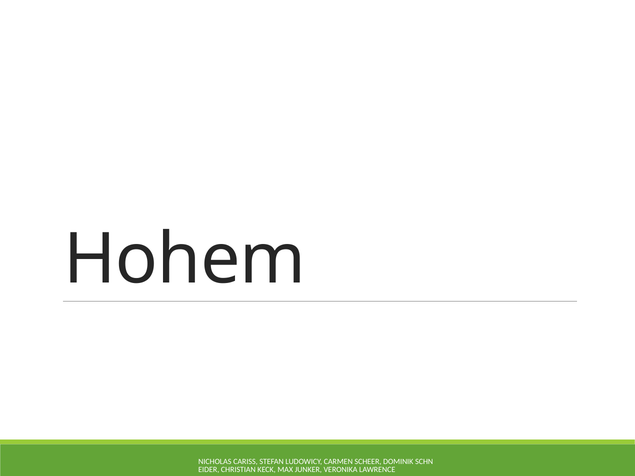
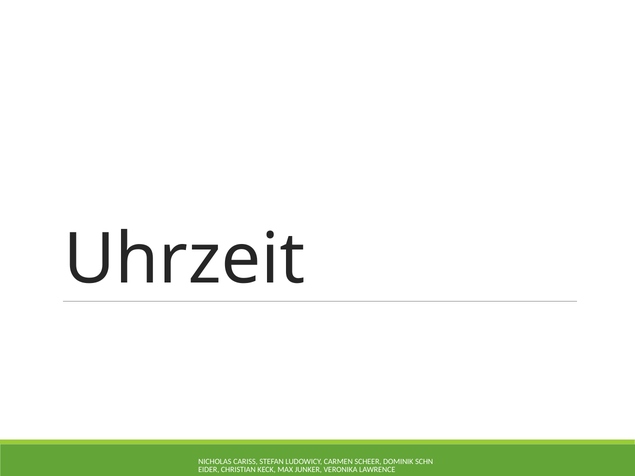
Hohem: Hohem -> Uhrzeit (184, 259)
